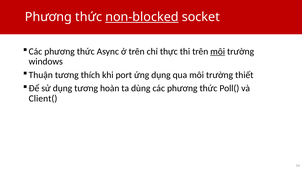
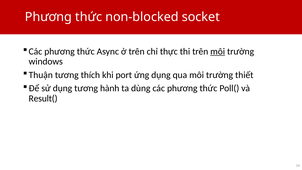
non-blocked underline: present -> none (142, 17)
hoàn: hoàn -> hành (110, 88)
Client(: Client( -> Result( (43, 98)
